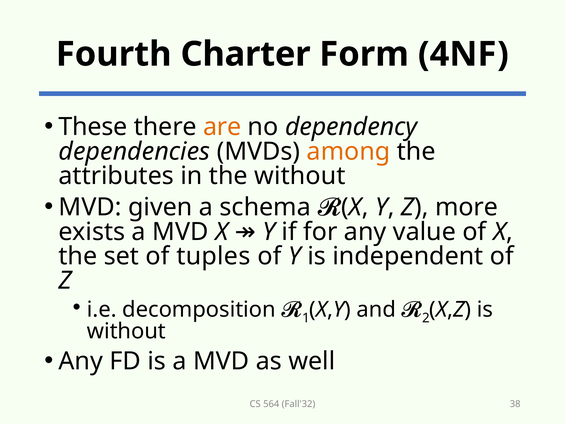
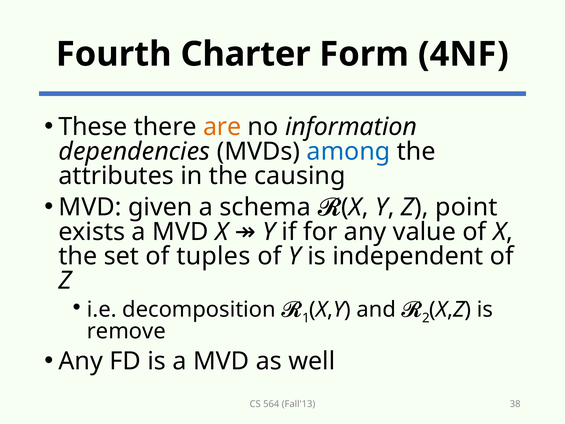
dependency: dependency -> information (351, 127)
among colour: orange -> blue (348, 151)
the without: without -> causing (300, 176)
more: more -> point (466, 207)
without: without -> remove (126, 331)
Fall'32: Fall'32 -> Fall'13 (299, 404)
